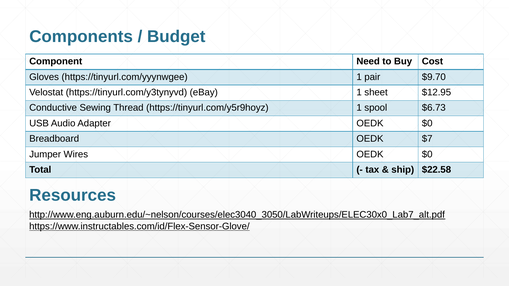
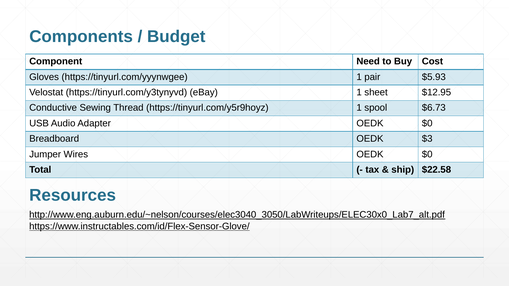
$9.70: $9.70 -> $5.93 (434, 77)
$7: $7 -> $3 (427, 139)
